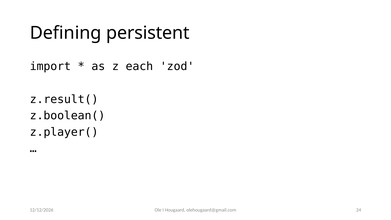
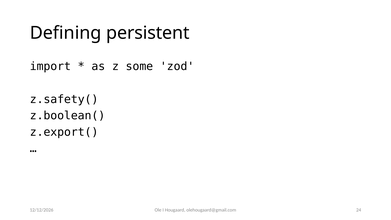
each: each -> some (139, 66)
z.result(: z.result( -> z.safety( (64, 99)
z.player(: z.player( -> z.export( (64, 132)
